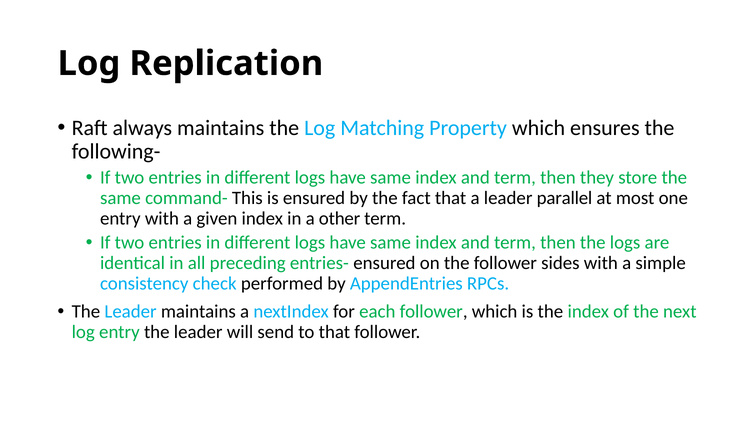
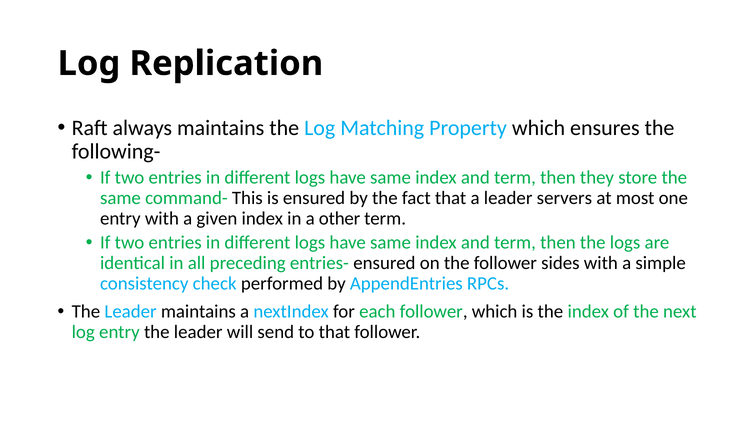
parallel: parallel -> servers (564, 198)
